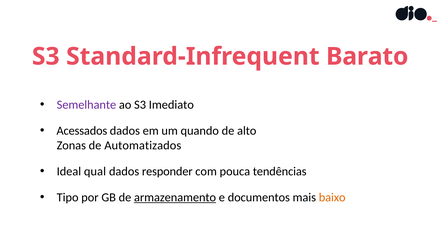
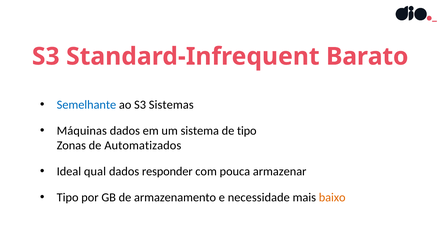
Semelhante colour: purple -> blue (86, 105)
Imediato: Imediato -> Sistemas (171, 105)
Acessados: Acessados -> Máquinas (82, 131)
quando: quando -> sistema (200, 131)
de alto: alto -> tipo (247, 131)
tendências: tendências -> armazenar (280, 172)
armazenamento underline: present -> none (175, 198)
documentos: documentos -> necessidade (259, 198)
